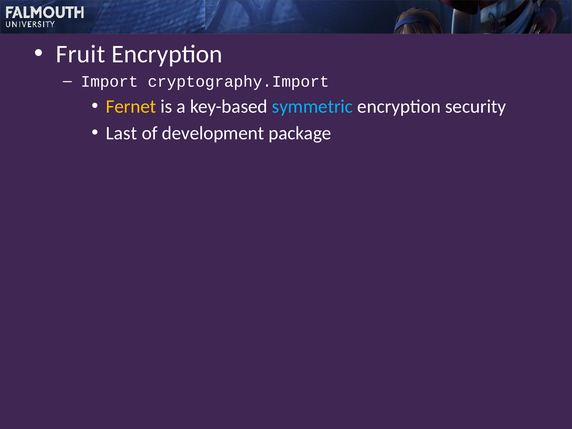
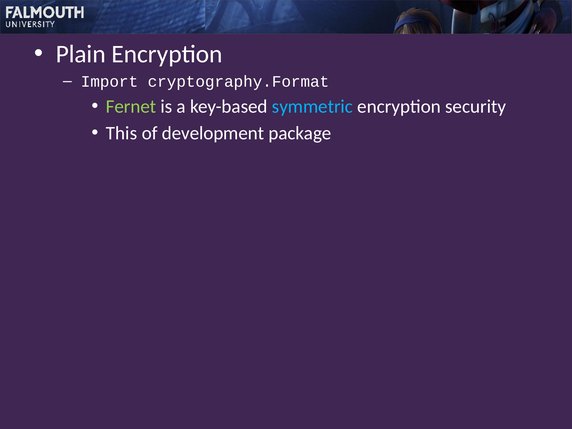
Fruit: Fruit -> Plain (81, 54)
cryptography.Import: cryptography.Import -> cryptography.Format (238, 82)
Fernet colour: yellow -> light green (131, 107)
Last: Last -> This (122, 133)
